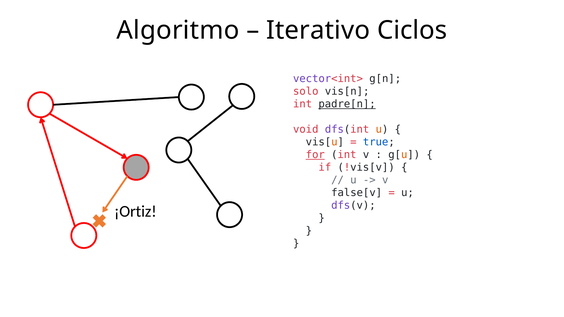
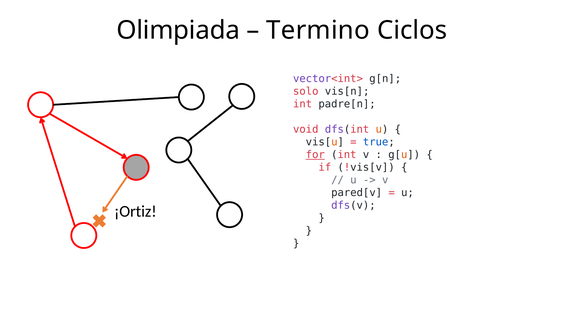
Algoritmo: Algoritmo -> Olimpiada (178, 30)
Iterativo: Iterativo -> Termino (318, 30)
padre[n underline: present -> none (347, 104)
false[v: false[v -> pared[v (357, 193)
